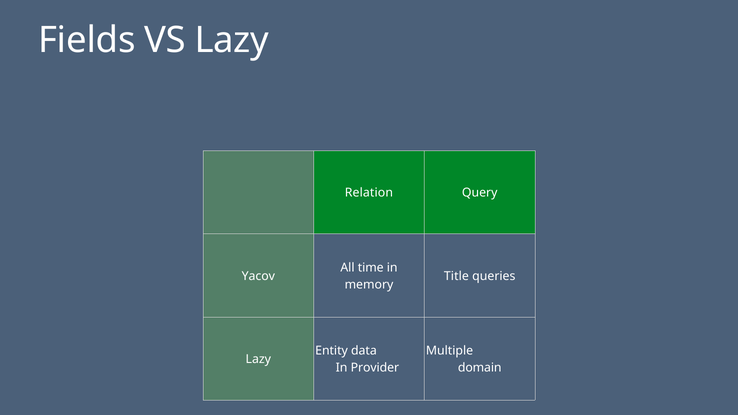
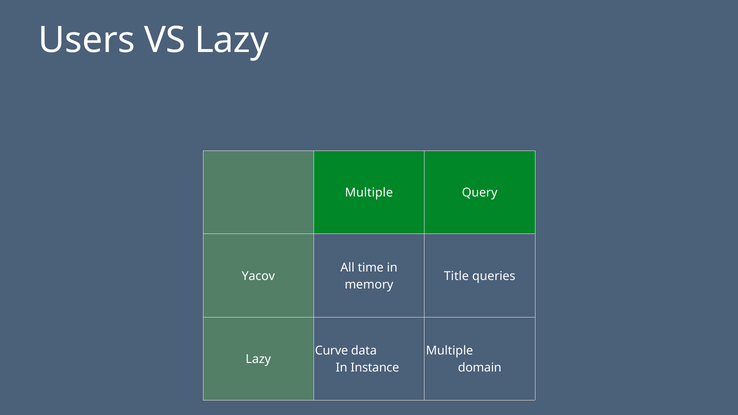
Fields: Fields -> Users (87, 40)
Relation: Relation -> Multiple (369, 193)
Entity: Entity -> Curve (332, 351)
Provider: Provider -> Instance (375, 368)
